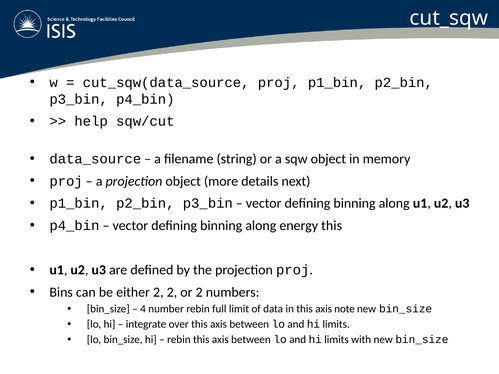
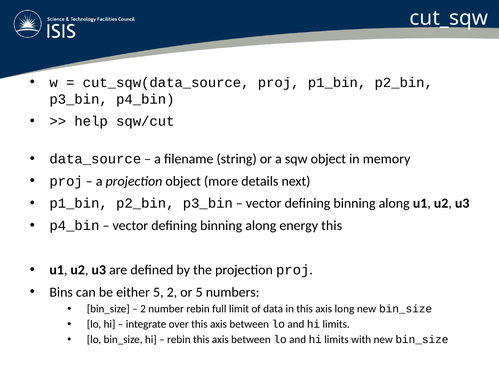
either 2: 2 -> 5 (158, 292)
or 2: 2 -> 5 (199, 292)
4: 4 -> 2 (143, 309)
note: note -> long (344, 309)
